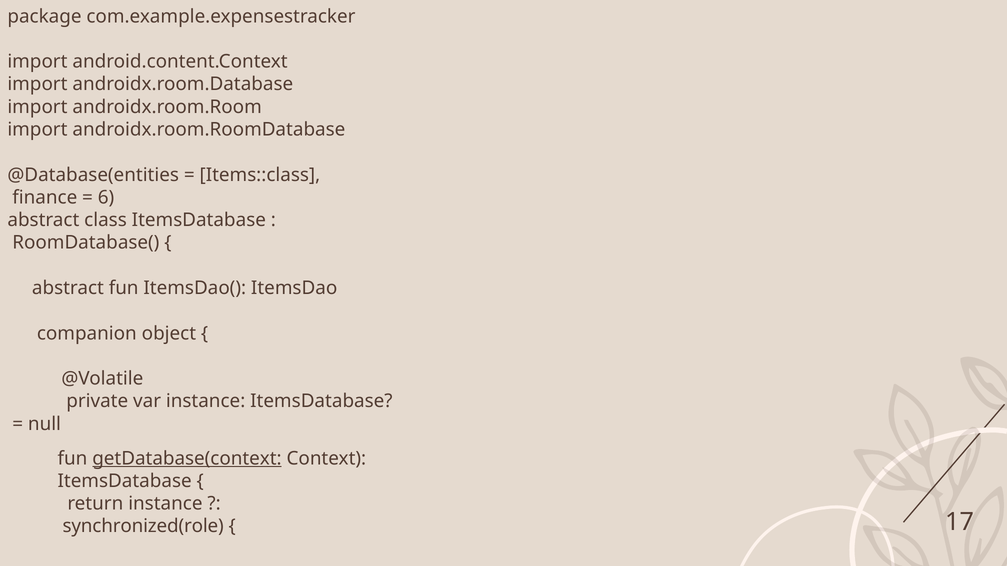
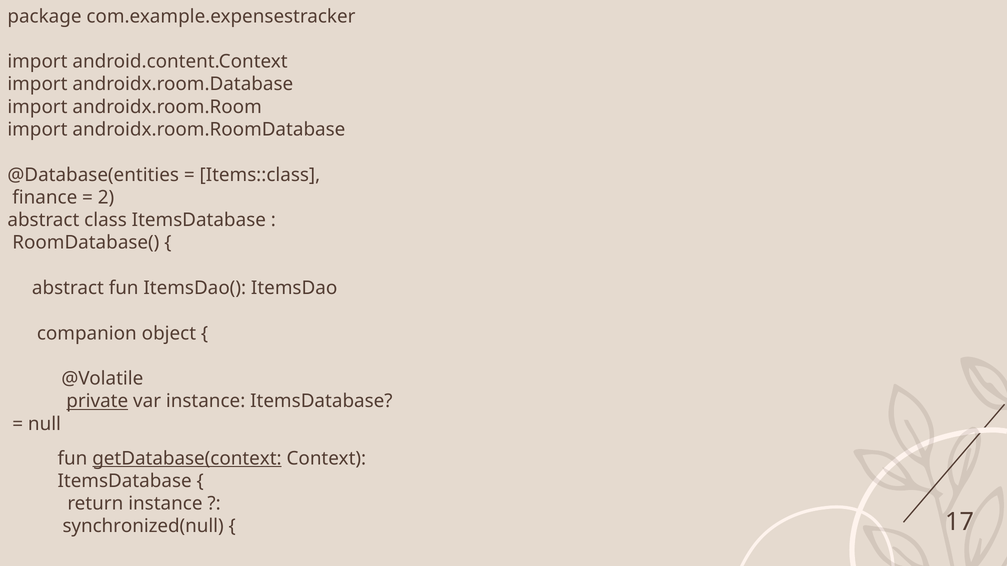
6: 6 -> 2 (106, 198)
private underline: none -> present (97, 402)
synchronized(role: synchronized(role -> synchronized(null (143, 527)
